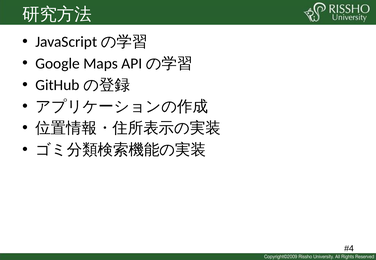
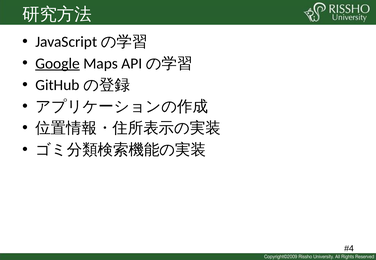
Google underline: none -> present (58, 64)
